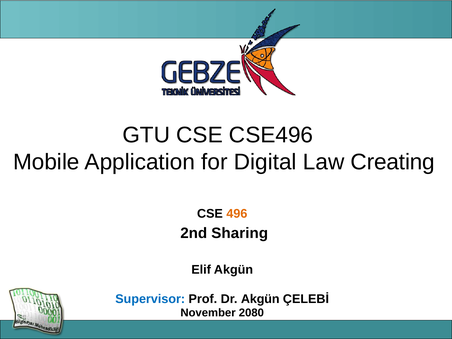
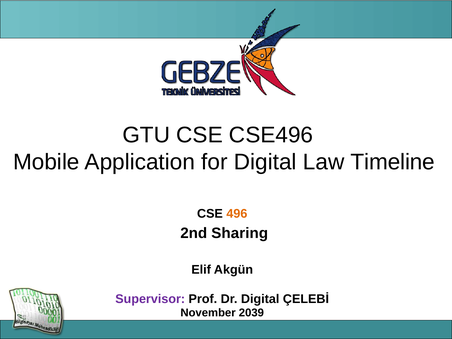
Creating: Creating -> Timeline (393, 162)
Supervisor colour: blue -> purple (150, 299)
Dr Akgün: Akgün -> Digital (260, 299)
2080: 2080 -> 2039 (251, 313)
